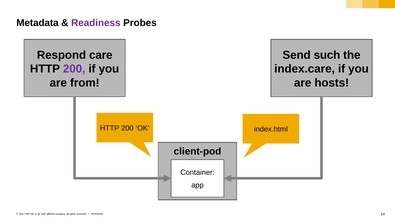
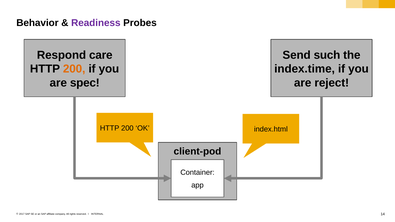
Metadata: Metadata -> Behavior (37, 23)
200 colour: purple -> orange (74, 69)
index.care: index.care -> index.time (305, 69)
from: from -> spec (85, 83)
hosts: hosts -> reject (332, 83)
